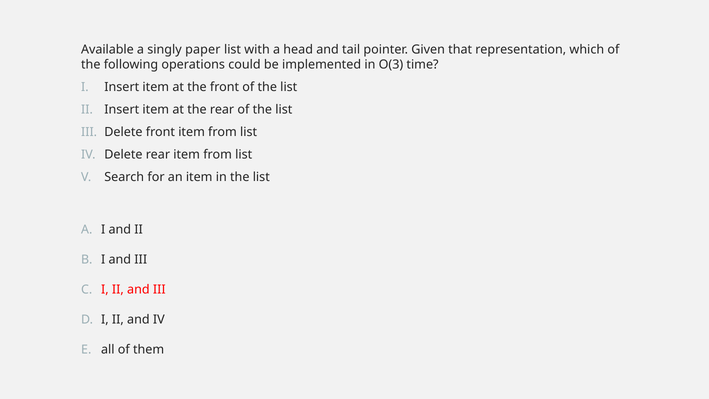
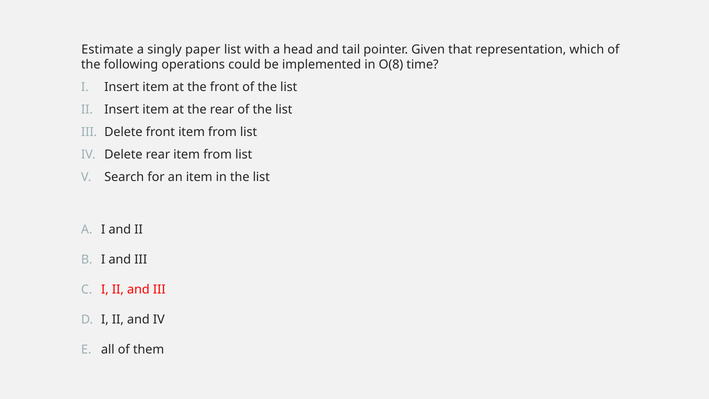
Available: Available -> Estimate (107, 50)
O(3: O(3 -> O(8 (391, 65)
